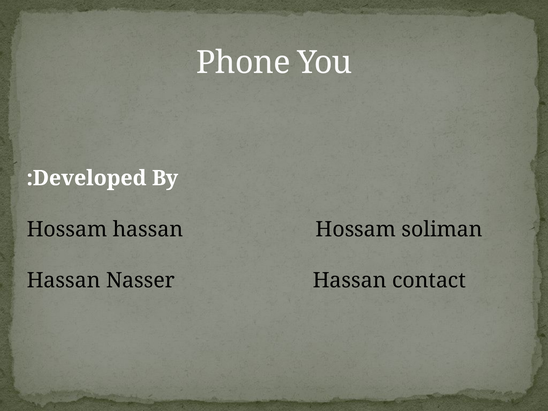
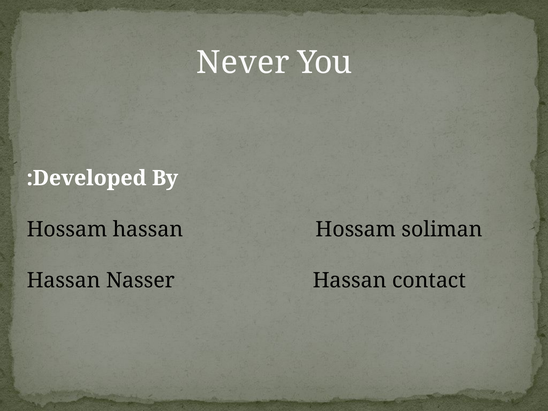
Phone: Phone -> Never (243, 63)
